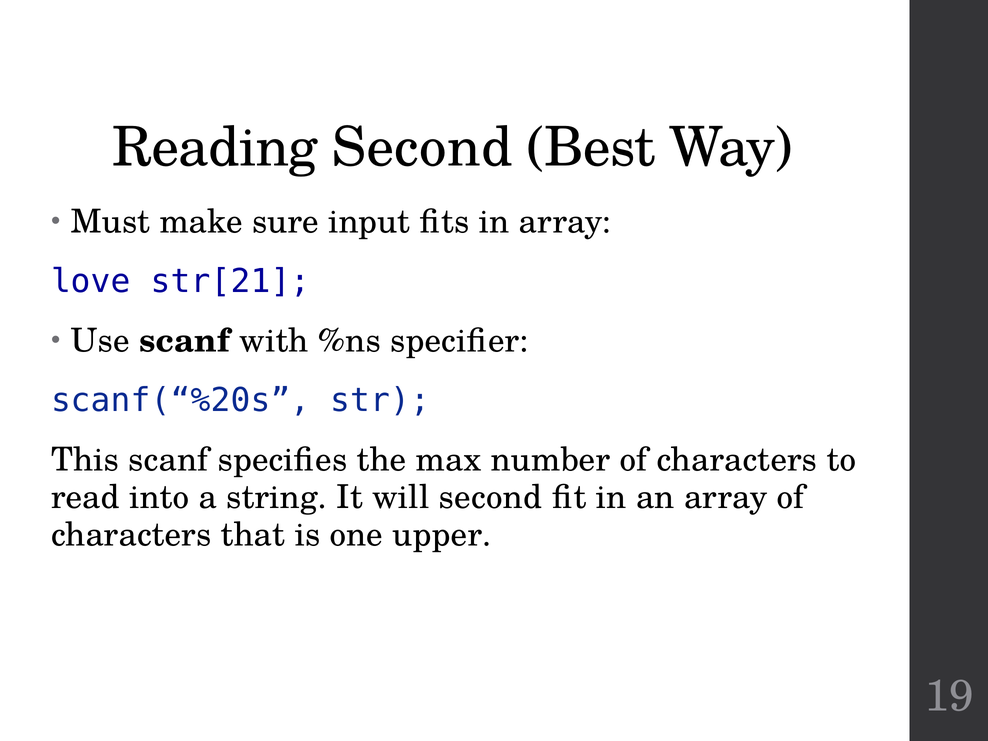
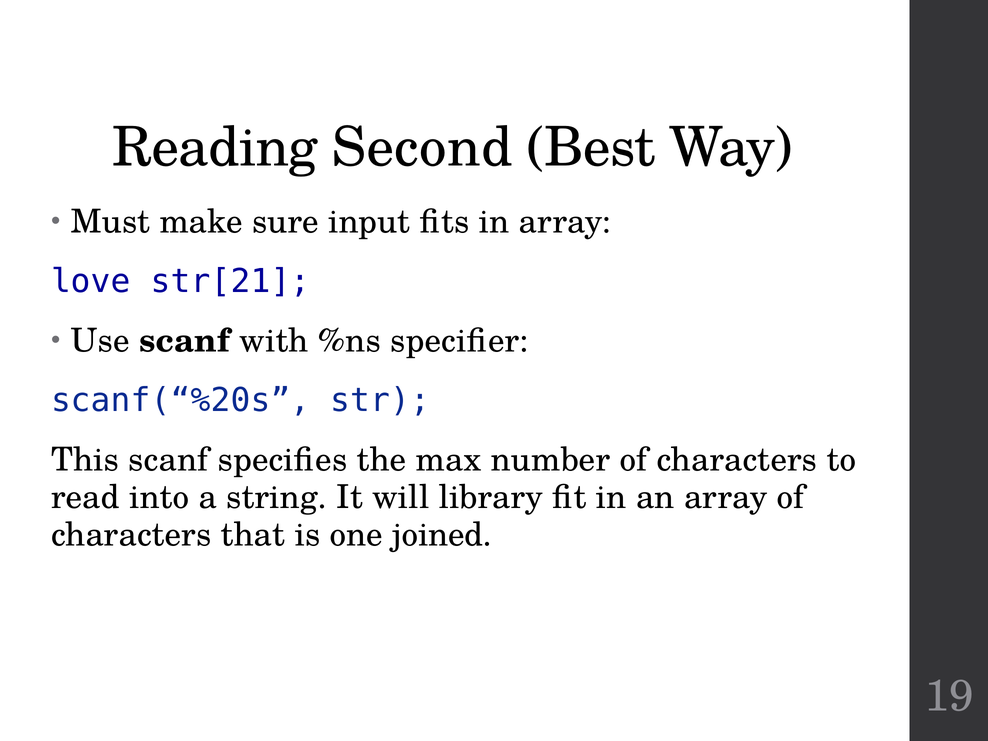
will second: second -> library (491, 497)
upper: upper -> joined (442, 535)
